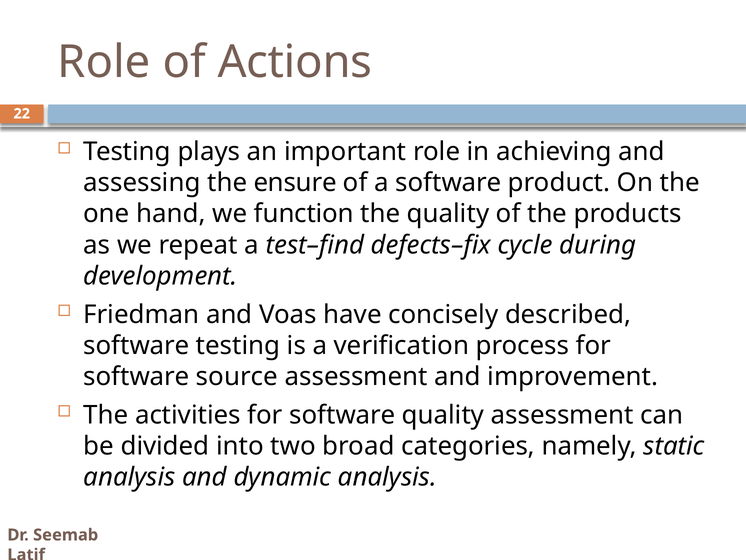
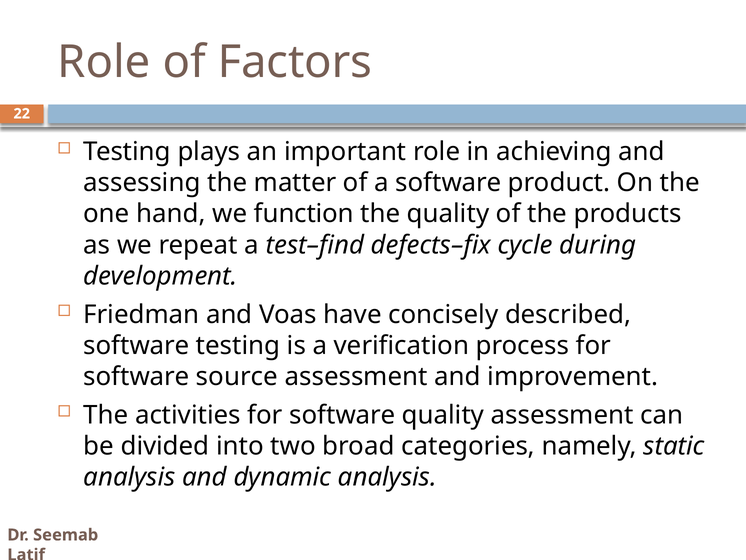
Actions: Actions -> Factors (295, 62)
ensure: ensure -> matter (295, 183)
